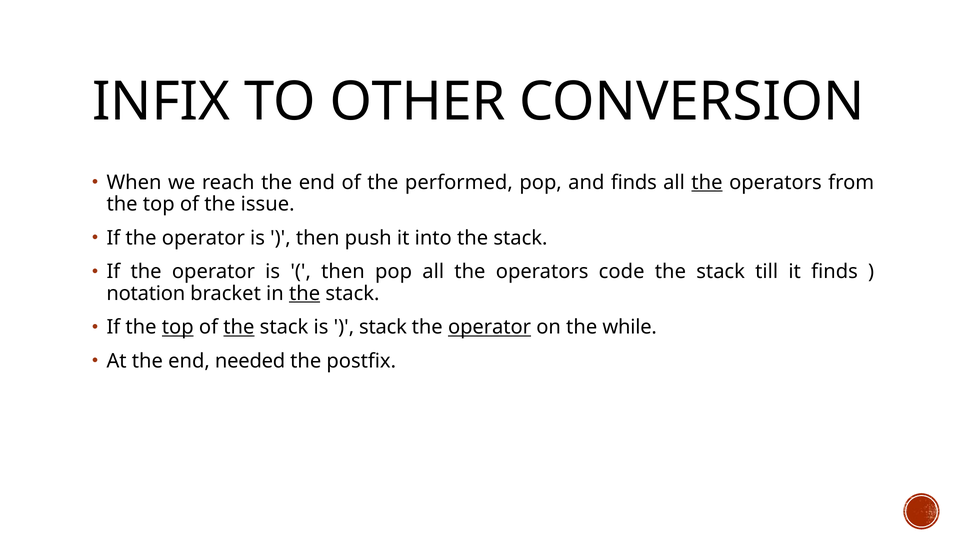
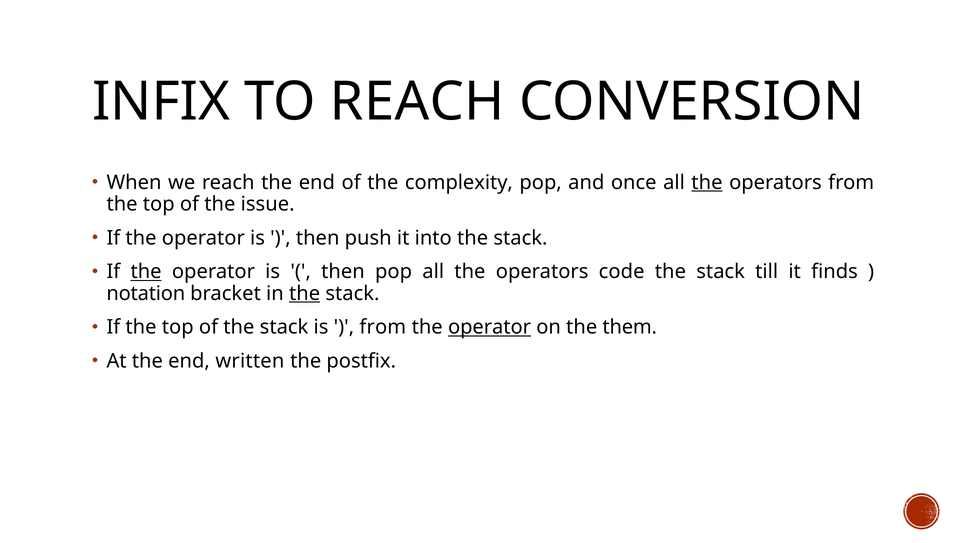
TO OTHER: OTHER -> REACH (417, 102)
performed: performed -> complexity (459, 182)
and finds: finds -> once (634, 182)
the underline: none -> present (146, 272)
top underline: present -> none (178, 328)
the underline: present -> none (239, 328)
stack: stack -> from (383, 328)
while: while -> them (630, 328)
needed: needed -> written (250, 361)
